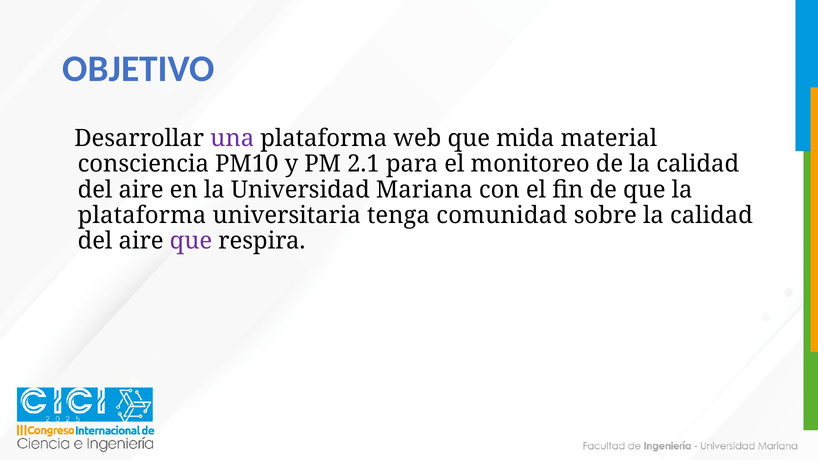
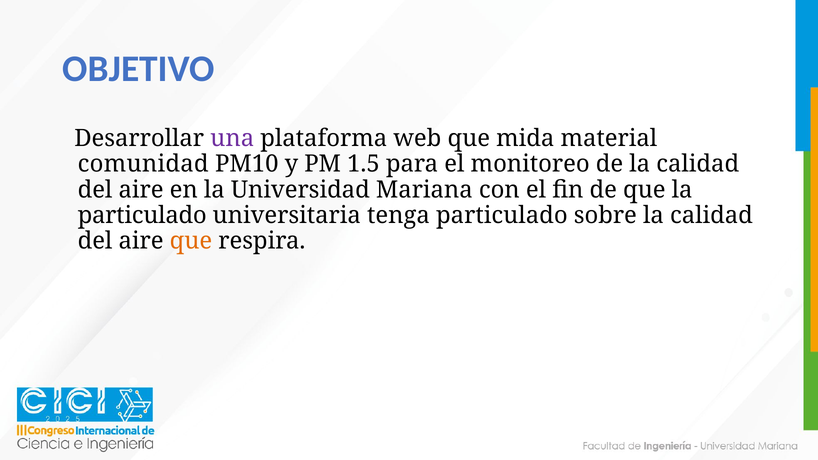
consciencia: consciencia -> comunidad (143, 164)
2.1: 2.1 -> 1.5 (363, 164)
plataforma: plataforma -> particulado (142, 215)
tenga comunidad: comunidad -> particulado (502, 215)
que colour: purple -> orange (191, 241)
